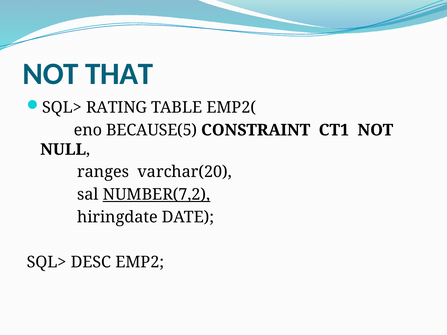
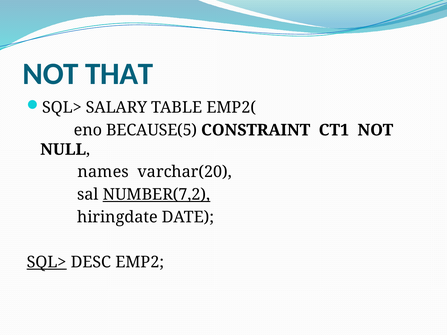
RATING: RATING -> SALARY (117, 108)
ranges: ranges -> names (103, 172)
SQL> underline: none -> present (47, 262)
